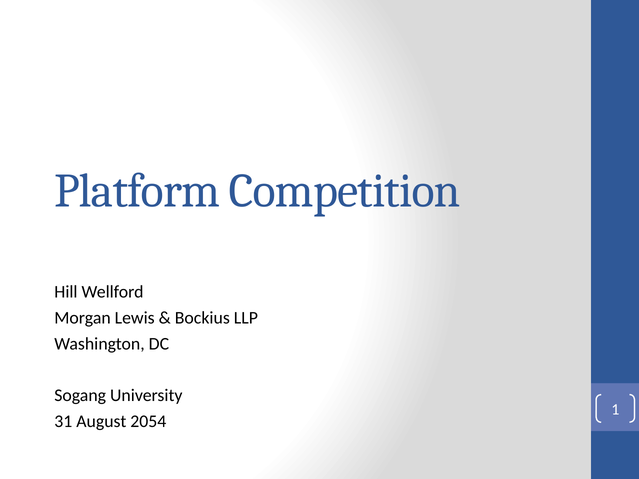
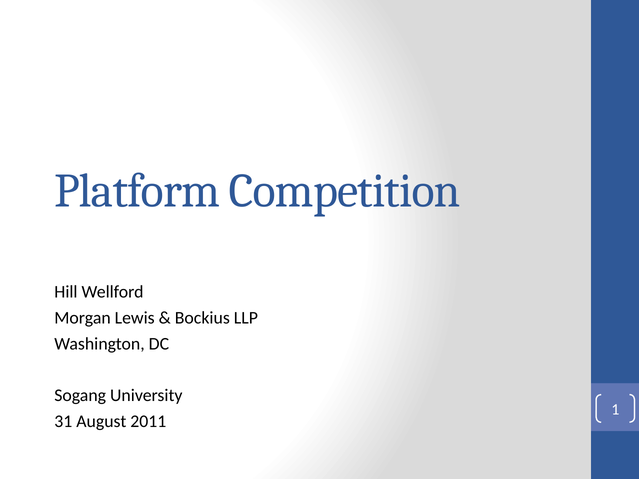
2054: 2054 -> 2011 (148, 422)
